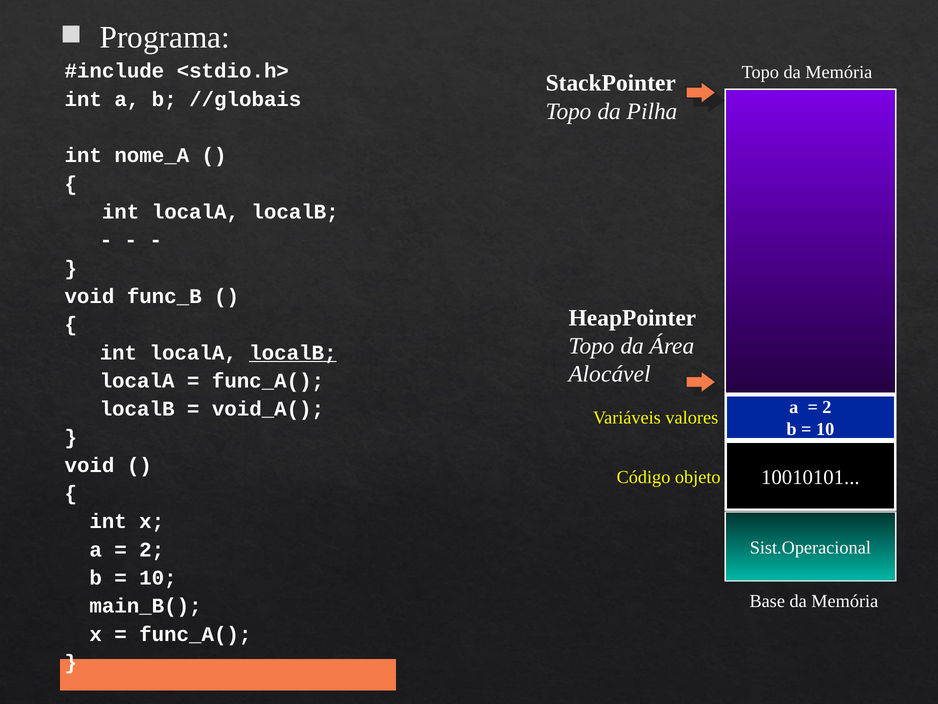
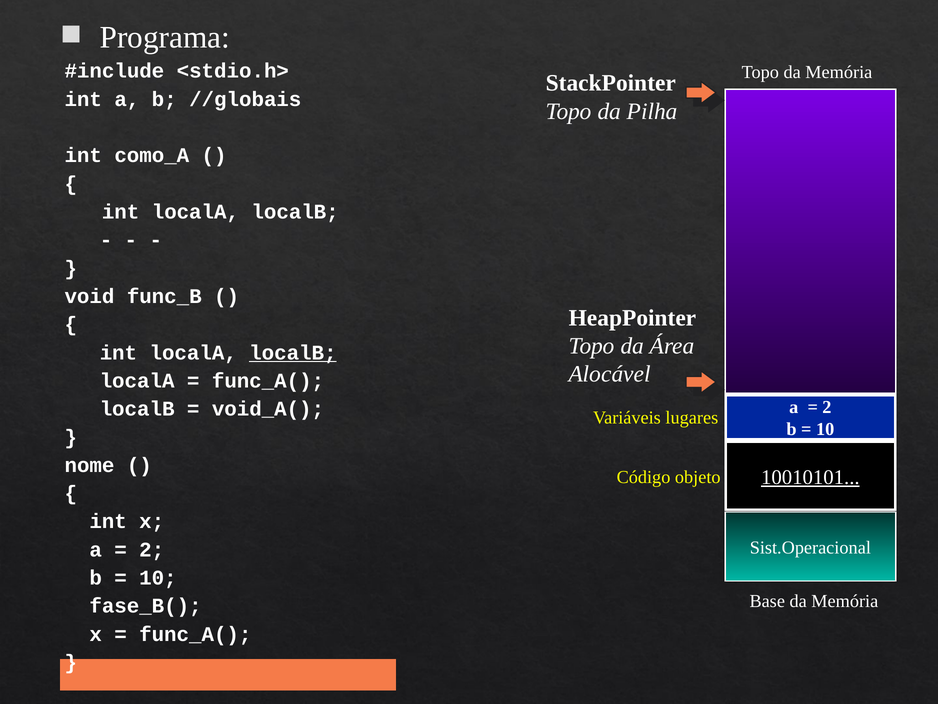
nome_A: nome_A -> como_A (152, 155)
valores: valores -> lugares (692, 418)
void: void -> nome (90, 465)
10010101 underline: none -> present (810, 477)
main_B(: main_B( -> fase_B( (146, 606)
